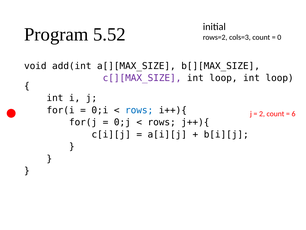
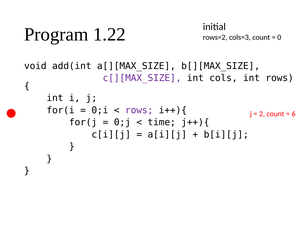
5.52: 5.52 -> 1.22 (109, 34)
loop: loop -> cols (223, 78)
loop: loop -> rows (280, 78)
rows colour: blue -> purple (139, 110)
rows: rows -> time (162, 122)
